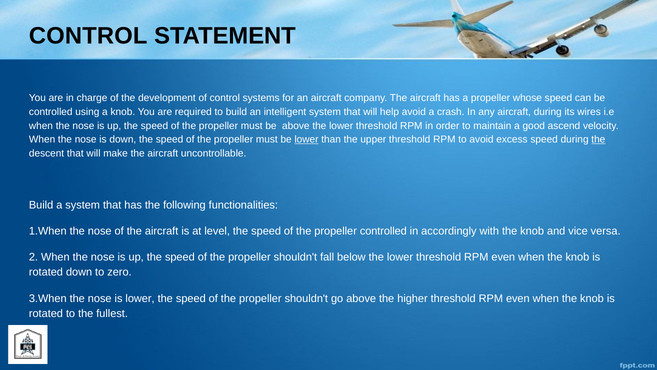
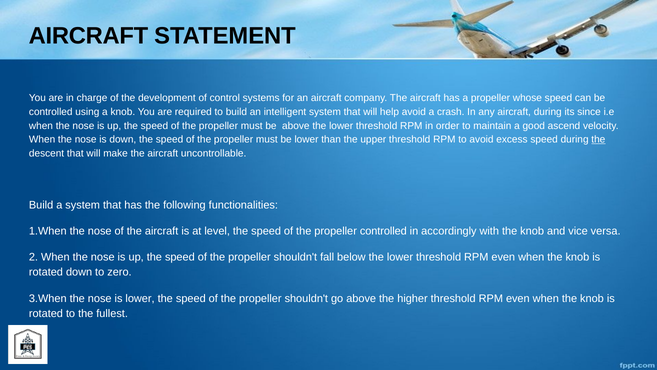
CONTROL: CONTROL -> AIRCRAFT (88, 36)
wires: wires -> since (589, 112)
lower underline: present -> none (307, 139)
